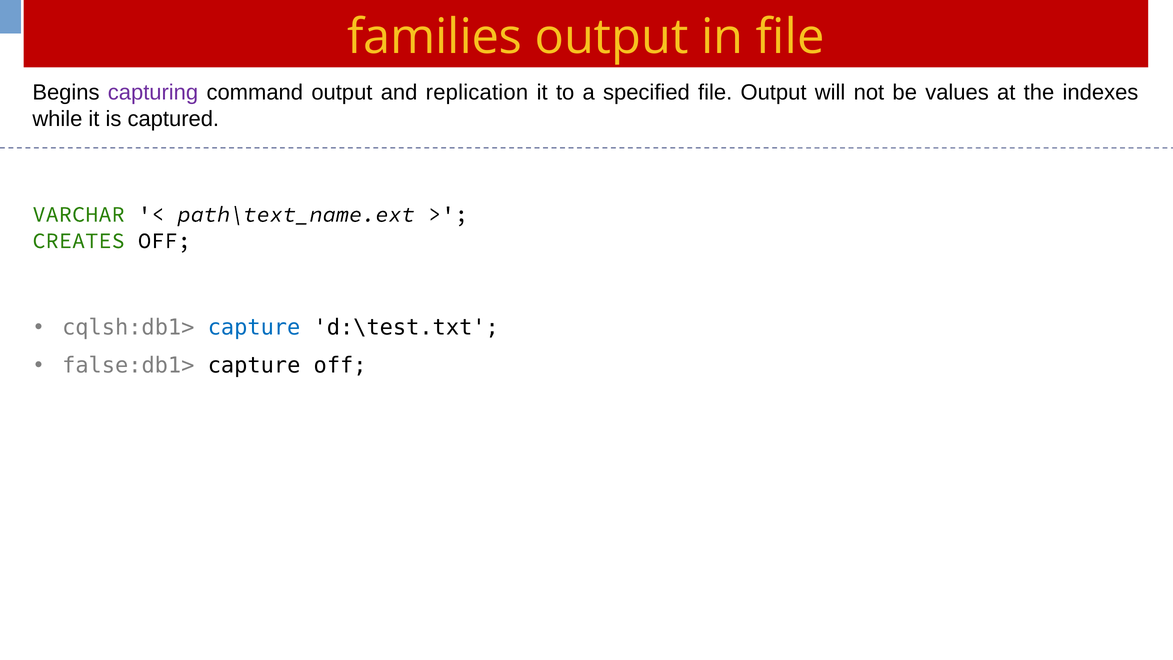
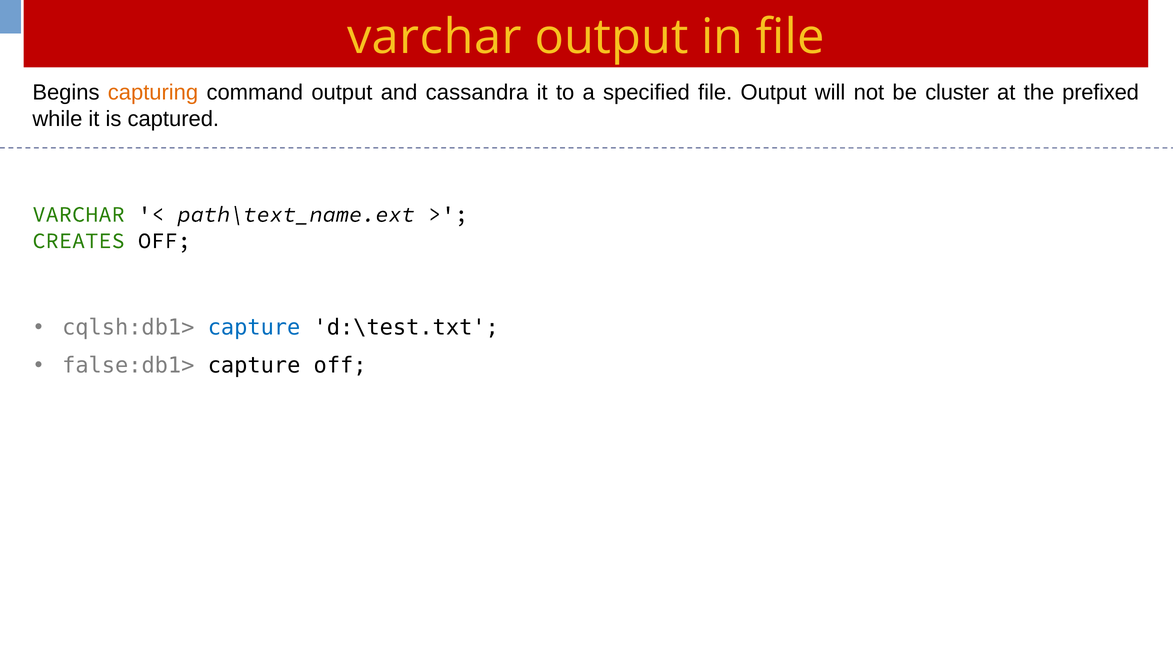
families: families -> varchar (434, 37)
capturing colour: purple -> orange (153, 92)
replication: replication -> cassandra (477, 92)
values: values -> cluster (957, 92)
indexes: indexes -> prefixed (1101, 92)
